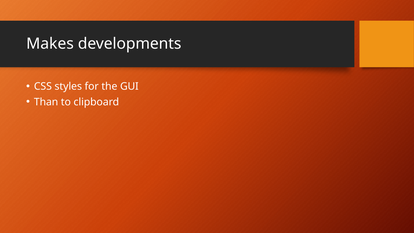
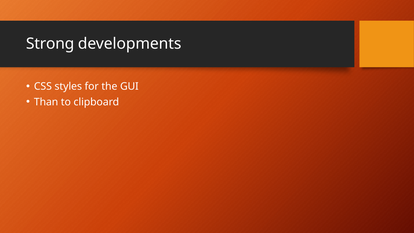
Makes: Makes -> Strong (50, 44)
